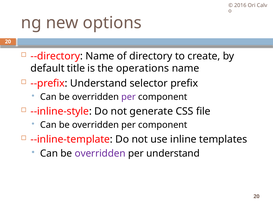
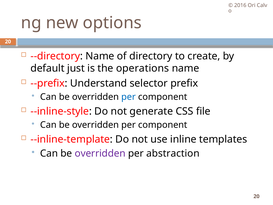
title: title -> just (76, 68)
per colour: purple -> blue (128, 97)
per understand: understand -> abstraction (173, 153)
